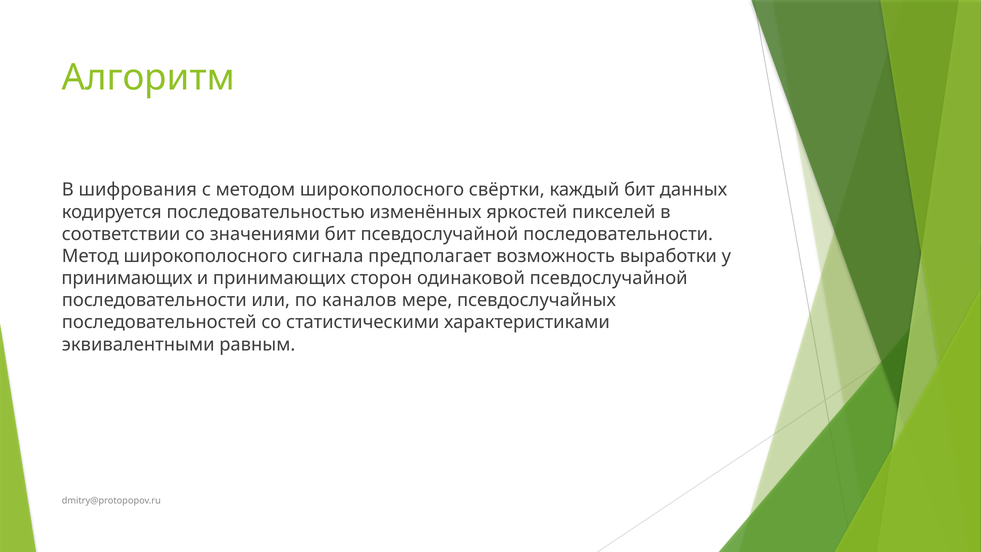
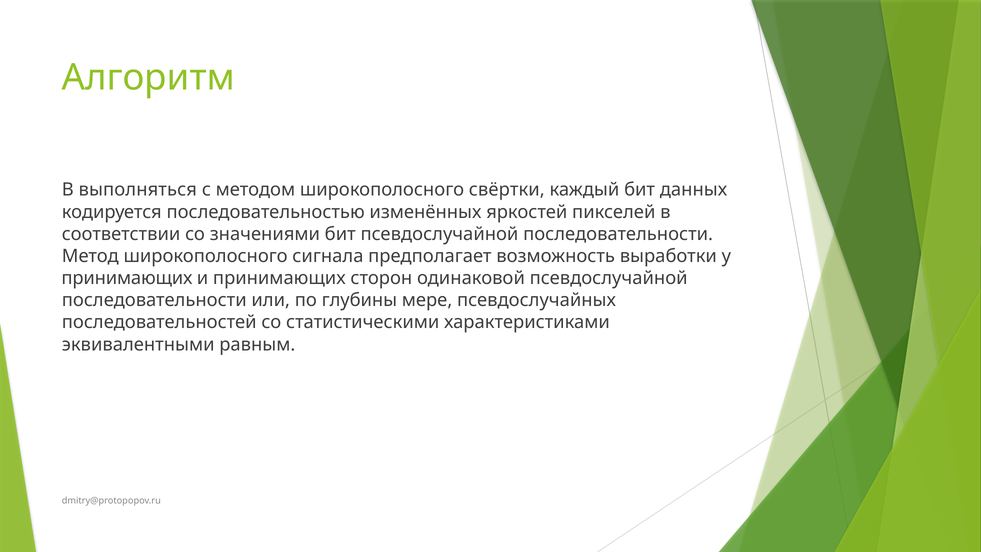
шифрования: шифрования -> выполняться (138, 190)
каналов: каналов -> глубины (359, 300)
